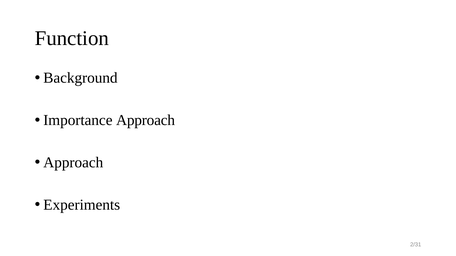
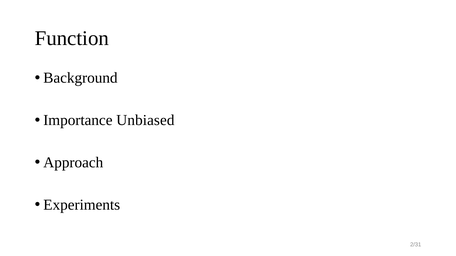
Importance Approach: Approach -> Unbiased (145, 120)
